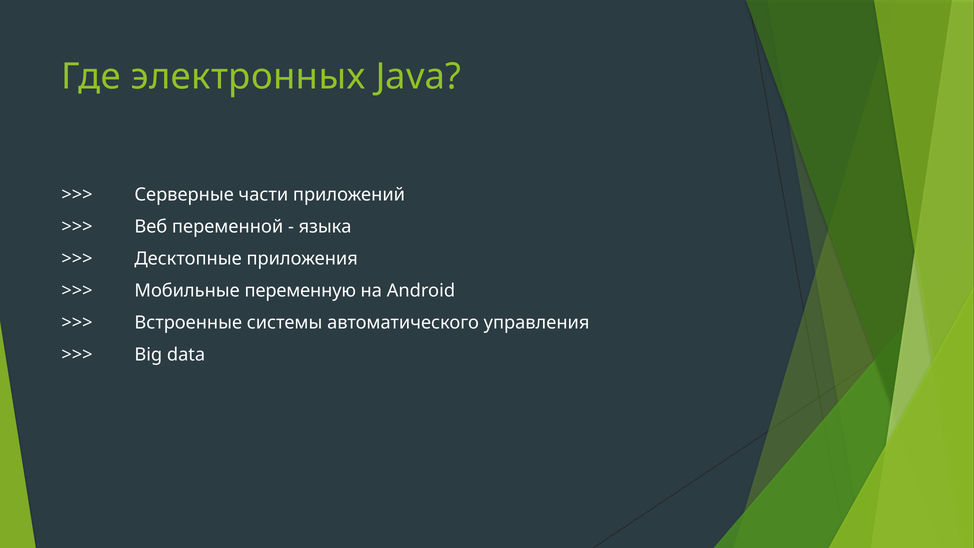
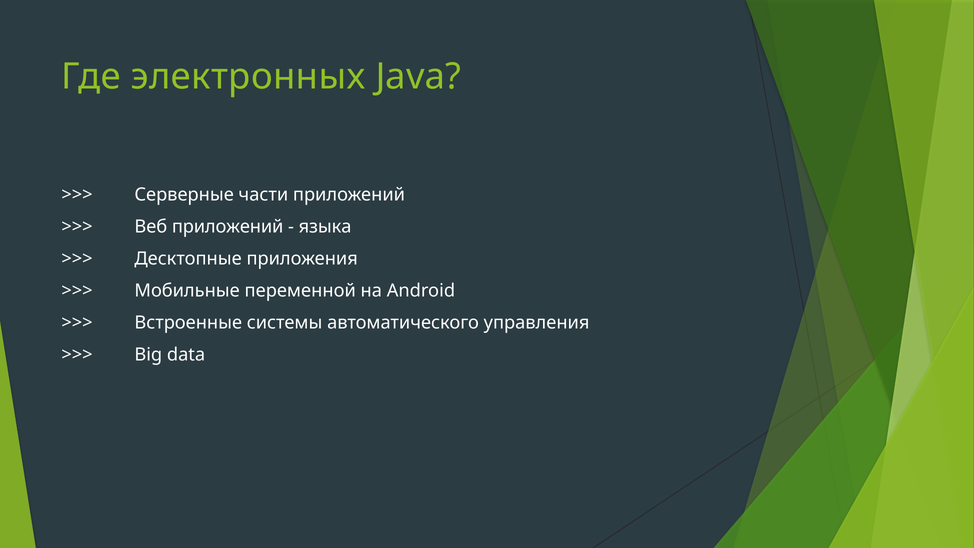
Веб переменной: переменной -> приложений (228, 227)
переменную: переменную -> переменной (300, 291)
